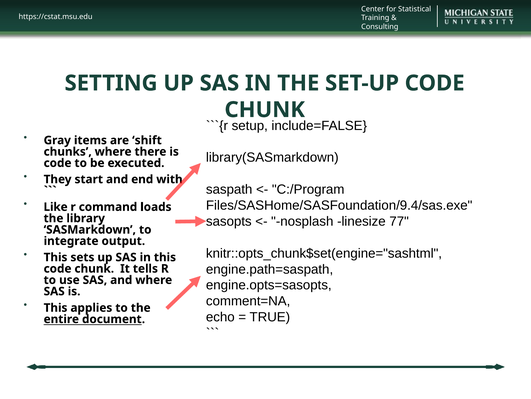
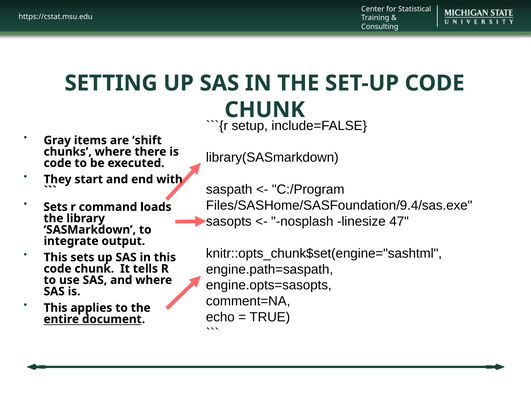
Like: Like -> Sets (56, 207)
77: 77 -> 47 (399, 221)
